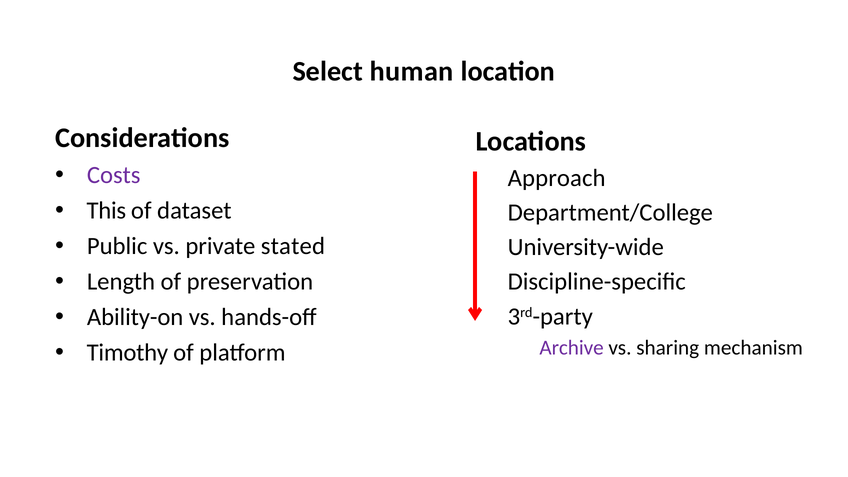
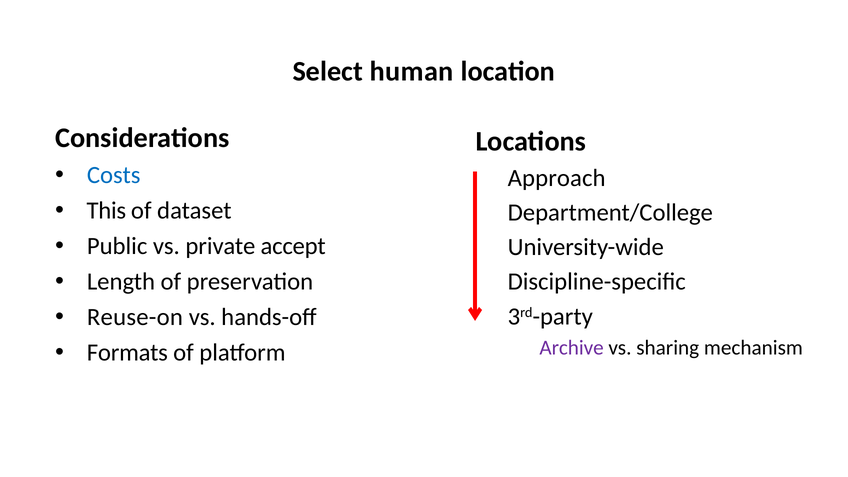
Costs colour: purple -> blue (114, 175)
stated: stated -> accept (293, 246)
Ability-on: Ability-on -> Reuse-on (135, 317)
Timothy: Timothy -> Formats (127, 353)
